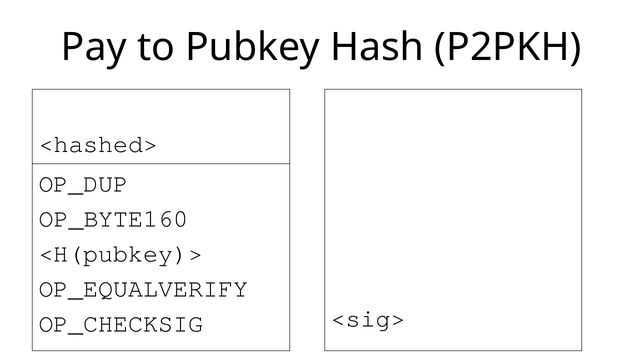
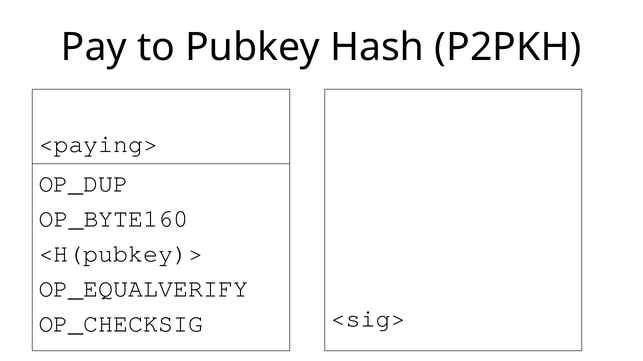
<hashed>: <hashed> -> <paying> (98, 144)
